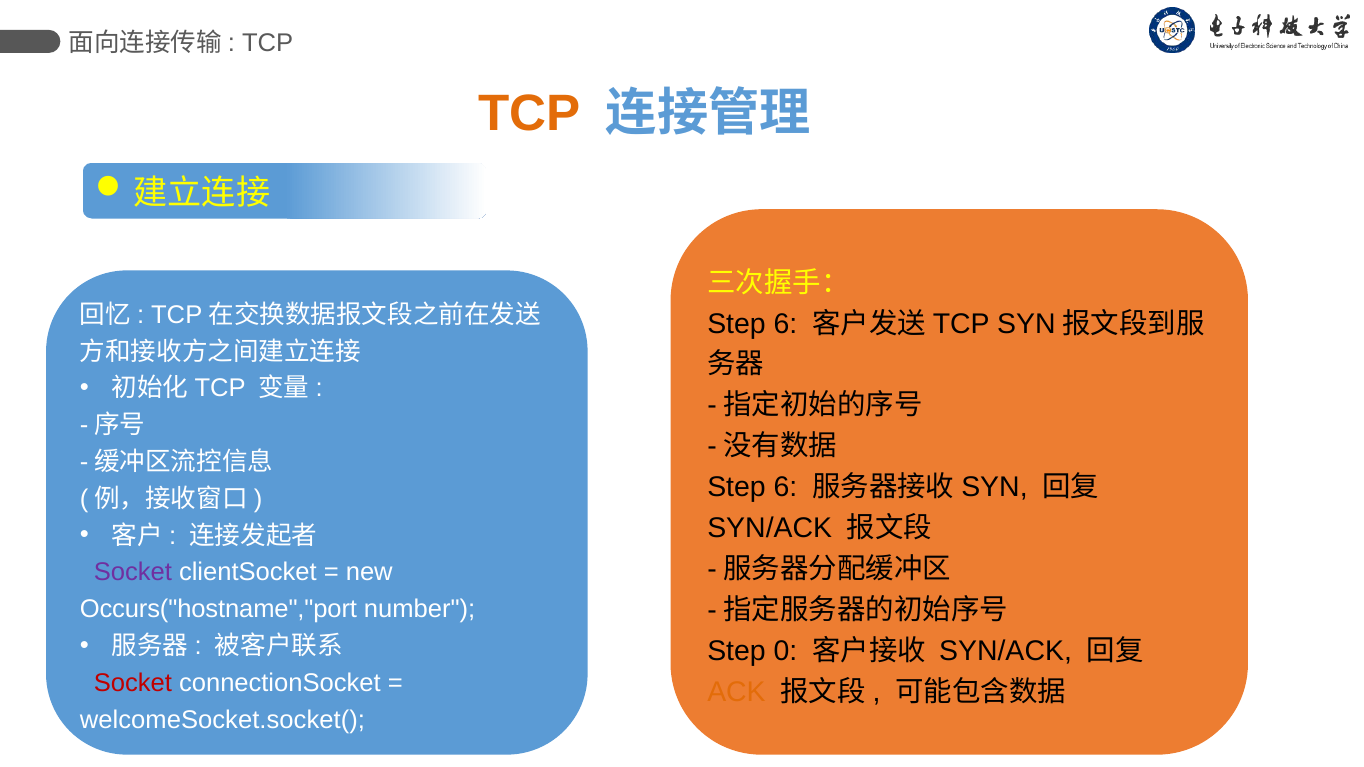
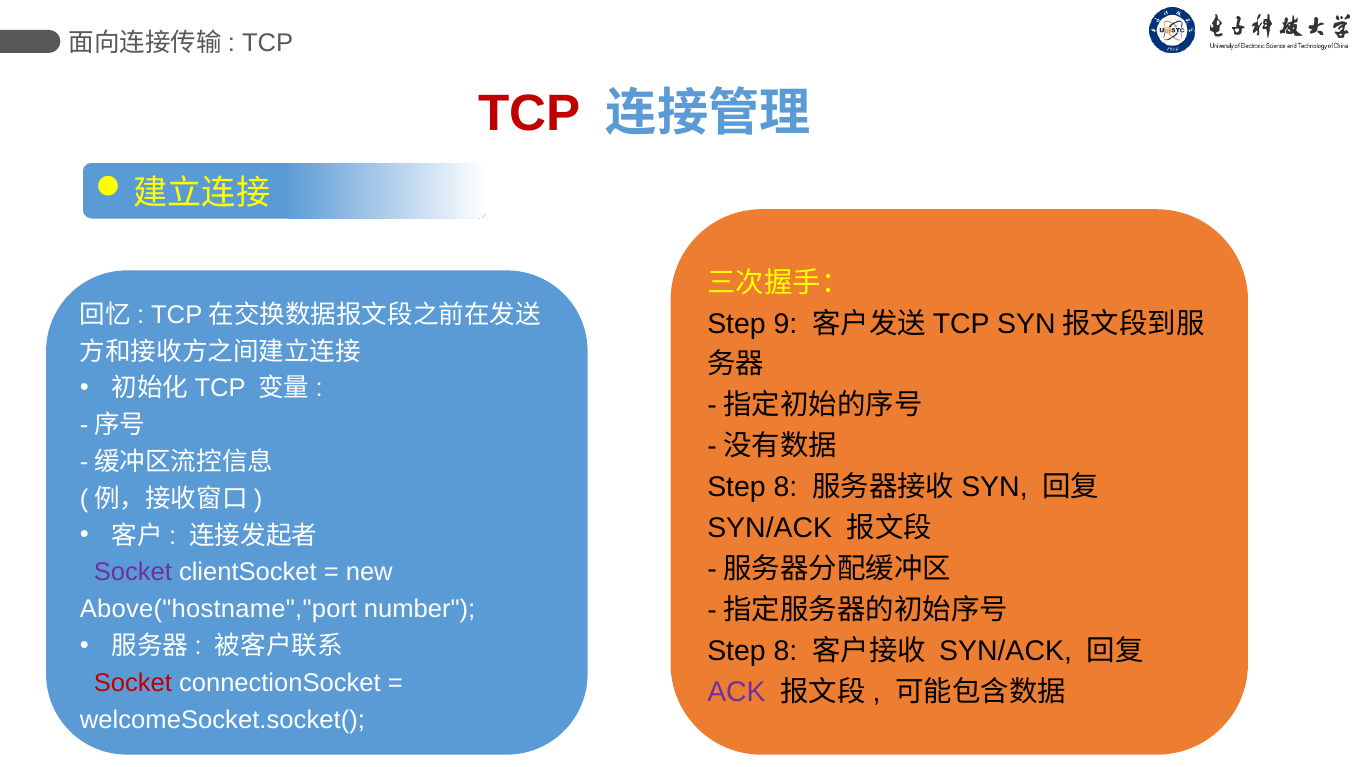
TCP colour: orange -> red (529, 114)
6: 6 -> 9 (785, 324)
6: 6 -> 8 (785, 487)
Occurs("hostname","port: Occurs("hostname","port -> Above("hostname","port (218, 610)
0: 0 -> 8 (785, 651)
ACK colour: orange -> purple (736, 692)
